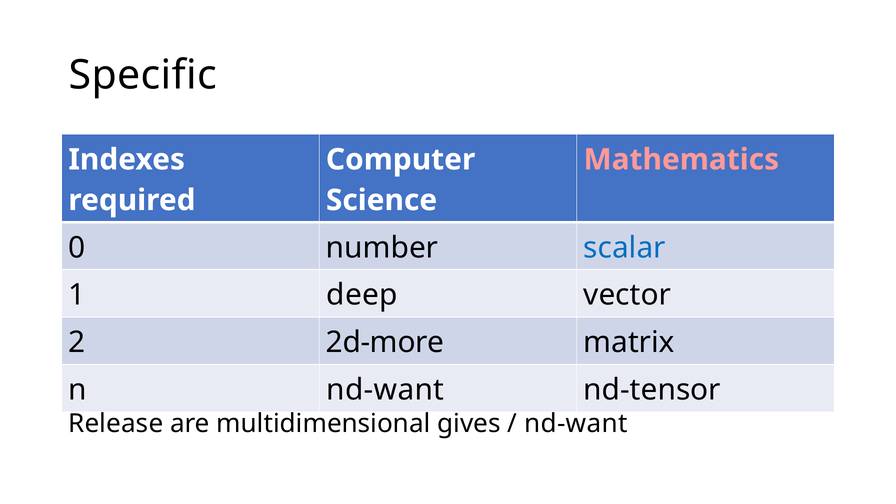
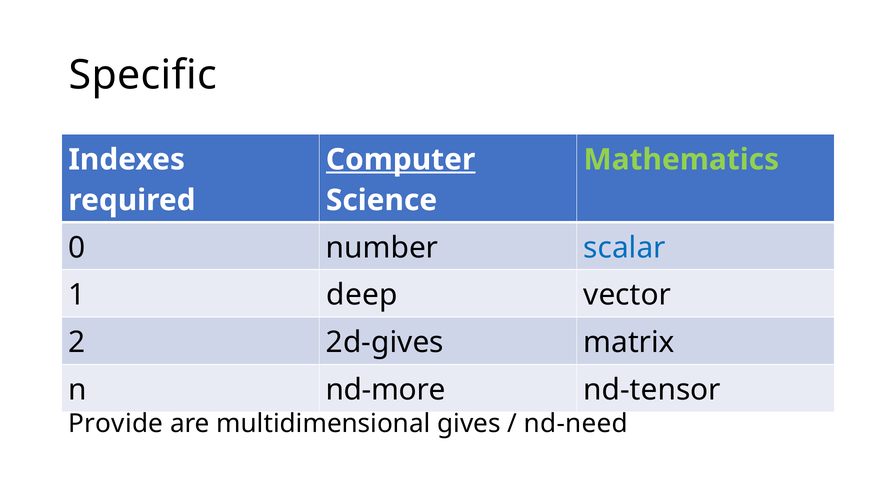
Computer underline: none -> present (401, 160)
Mathematics colour: pink -> light green (681, 160)
2d-more: 2d-more -> 2d-gives (385, 342)
n nd-want: nd-want -> nd-more (386, 390)
Release: Release -> Provide (116, 424)
nd-want: nd-want -> nd-need (576, 424)
